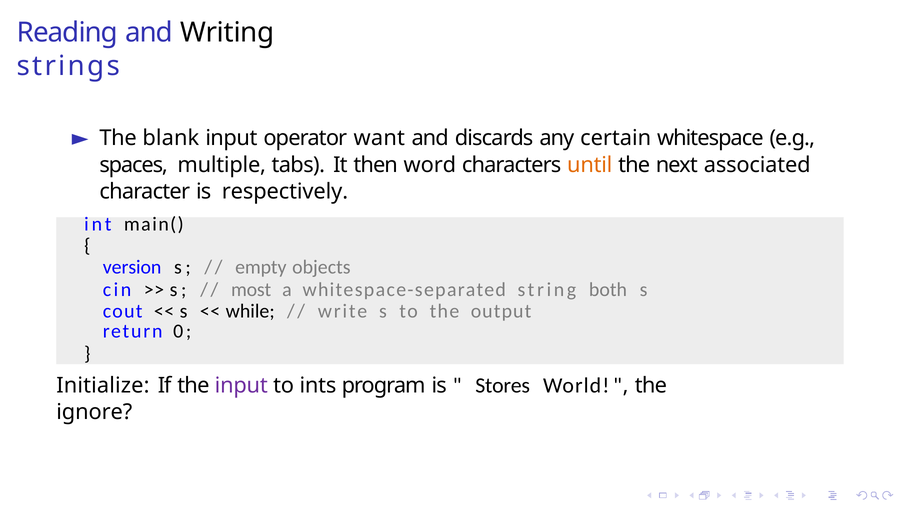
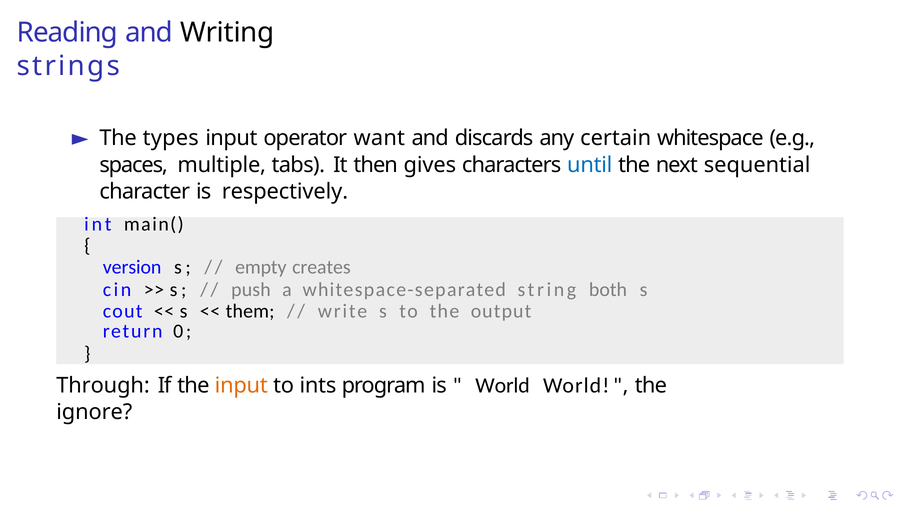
blank: blank -> types (171, 138)
word: word -> gives (430, 165)
until colour: orange -> blue (590, 165)
associated: associated -> sequential (757, 165)
objects: objects -> creates (321, 267)
most: most -> push (251, 290)
while: while -> them (250, 311)
Initialize: Initialize -> Through (103, 386)
input colour: purple -> orange (241, 386)
Stores: Stores -> World (503, 386)
